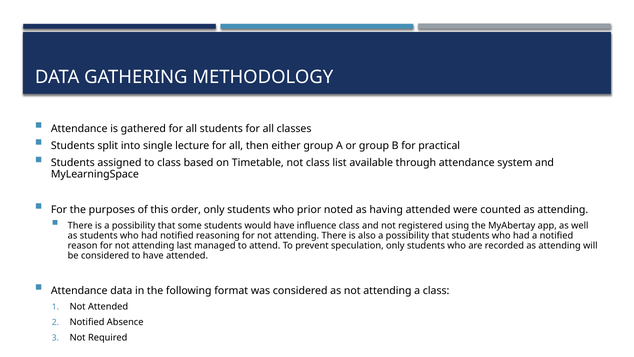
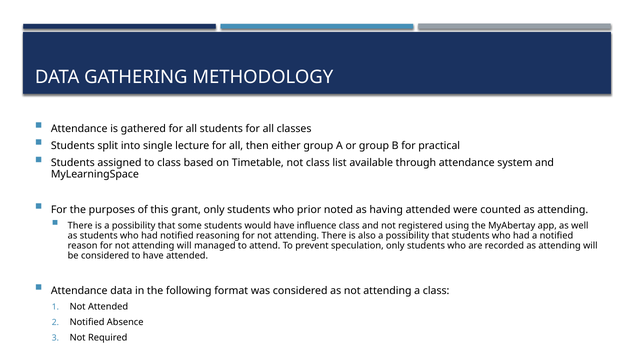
order: order -> grant (186, 209)
not attending last: last -> will (184, 245)
